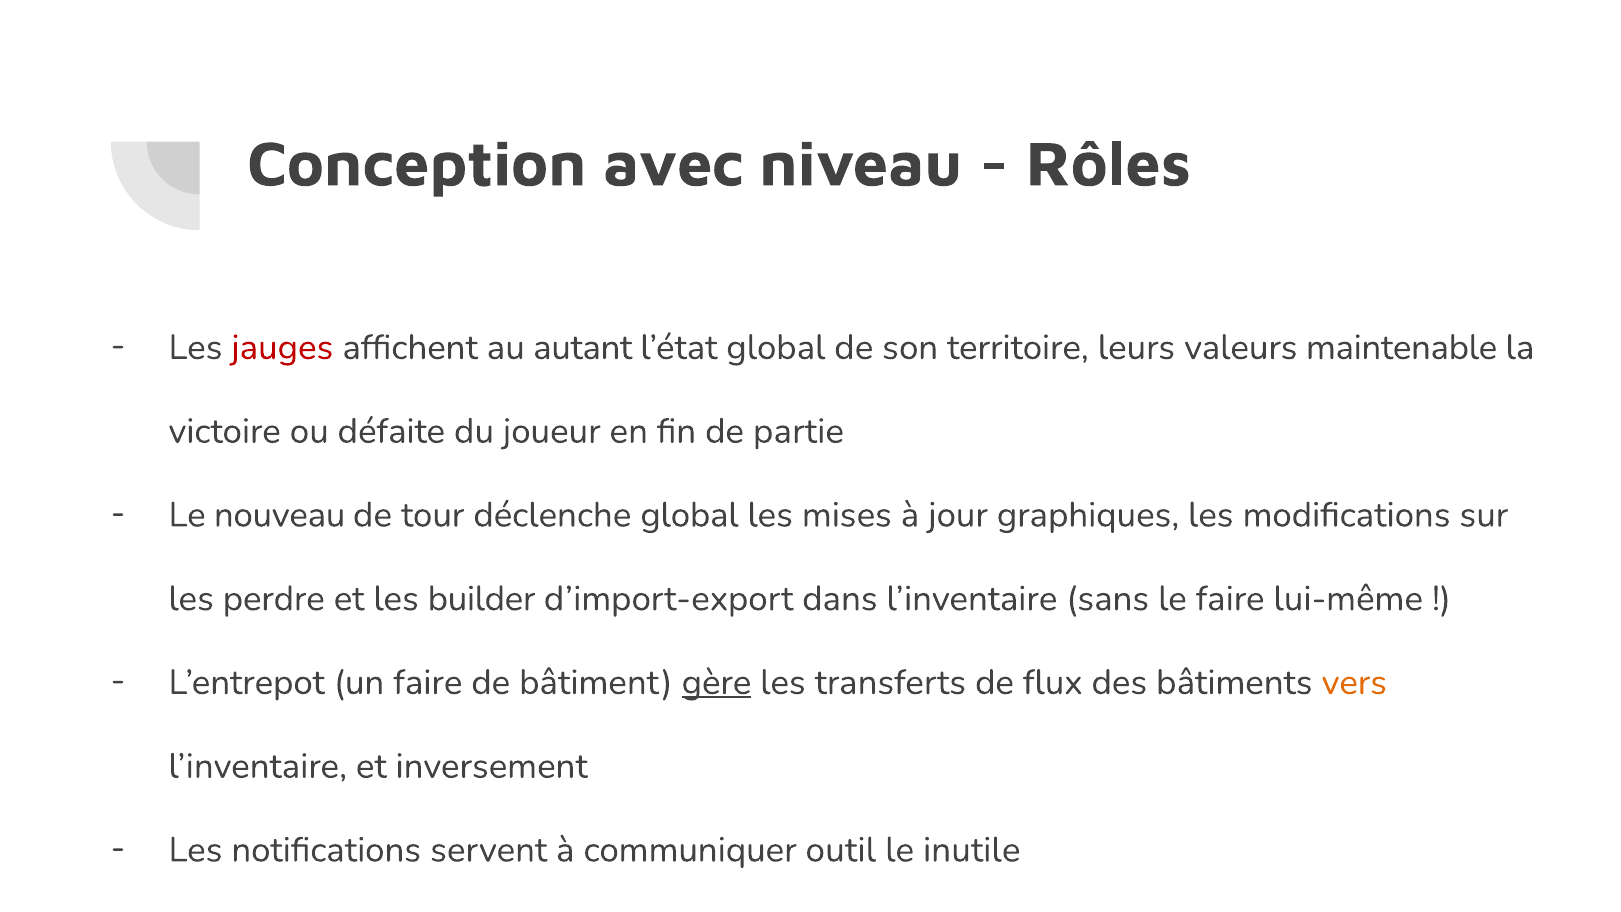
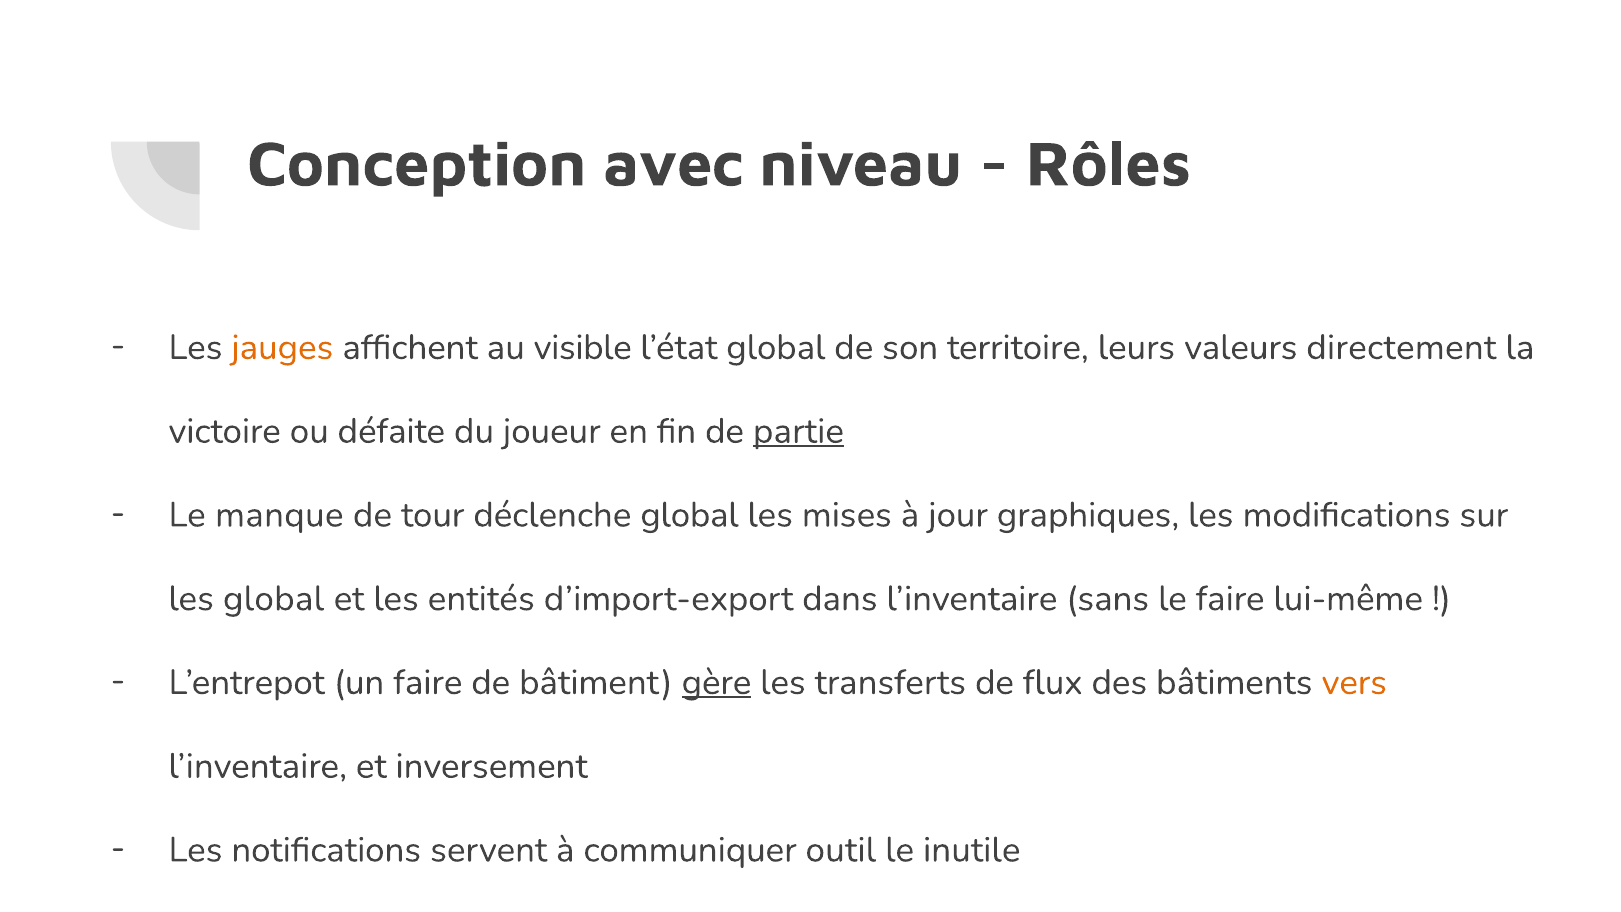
jauges colour: red -> orange (282, 347)
autant: autant -> visible (583, 347)
maintenable: maintenable -> directement (1401, 347)
partie underline: none -> present (798, 431)
nouveau: nouveau -> manque (279, 515)
les perdre: perdre -> global (274, 599)
builder: builder -> entités (481, 599)
